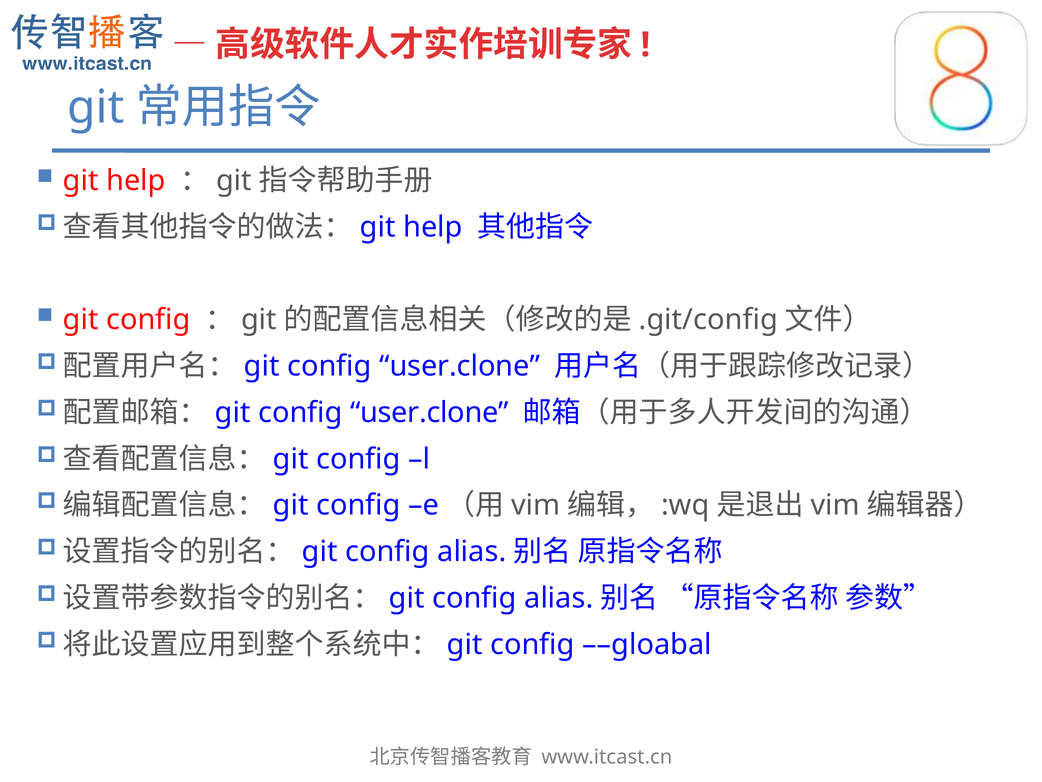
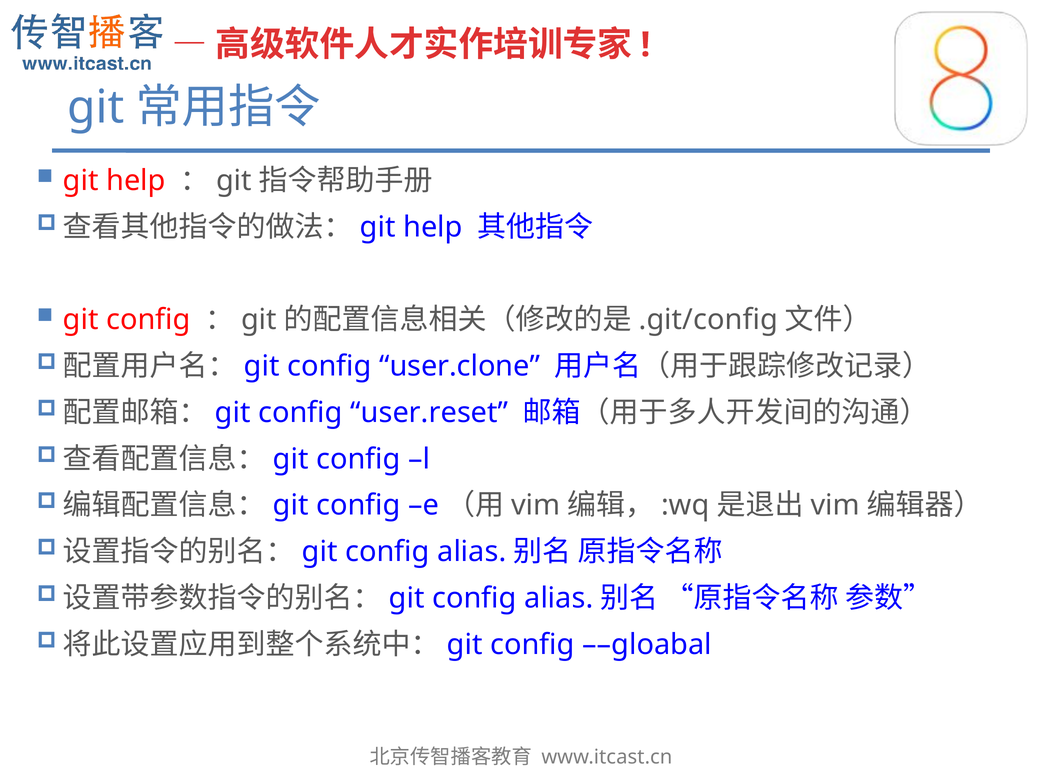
user.clone: user.clone -> user.reset (429, 412)
